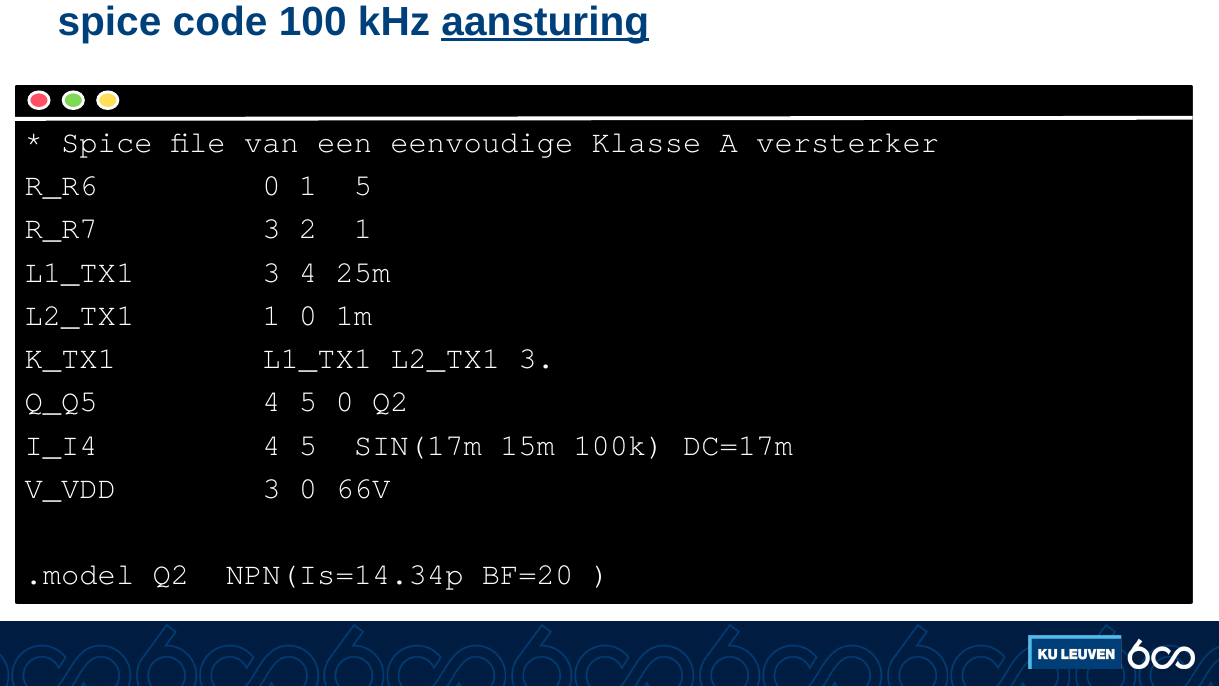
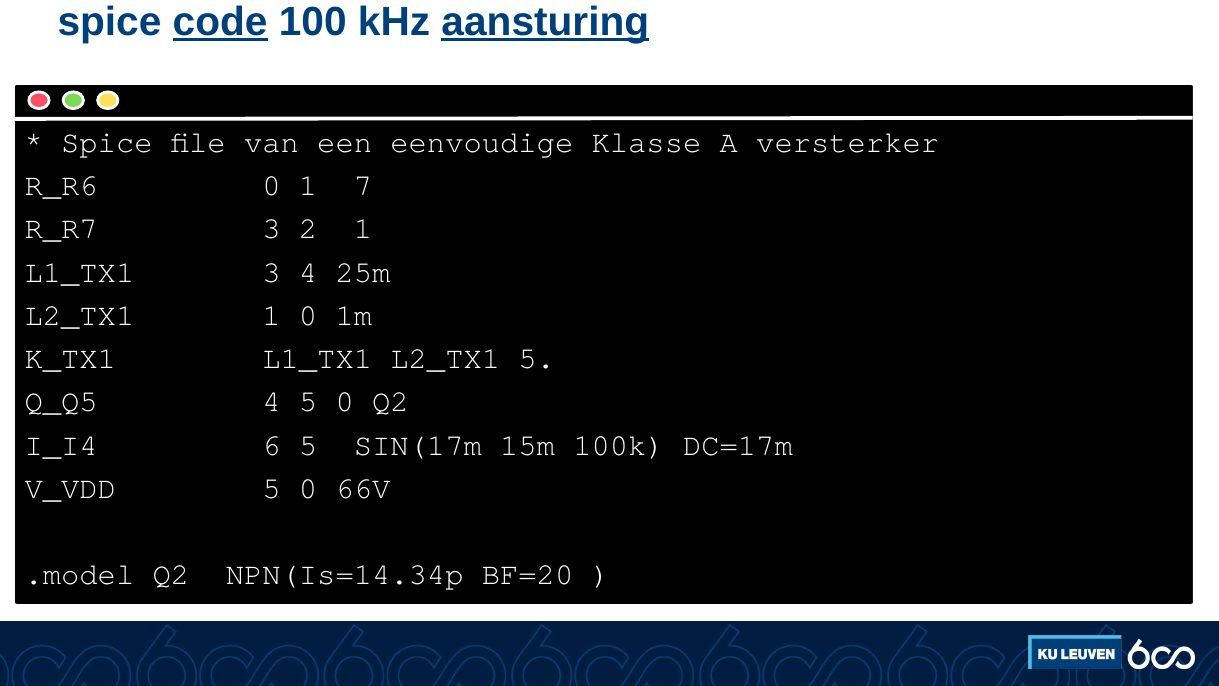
code underline: none -> present (220, 22)
1 5: 5 -> 7 (363, 186)
L2_TX1 3: 3 -> 5 (537, 358)
I_I4 4: 4 -> 6 (271, 445)
V_VDD 3: 3 -> 5 (271, 488)
